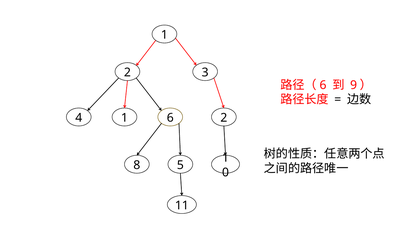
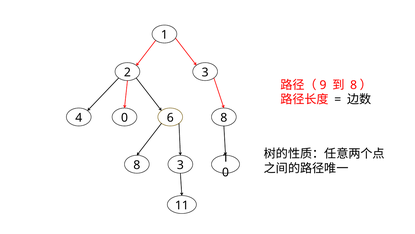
6: 6 -> 9 (323, 85)
9: 9 -> 8 (354, 85)
4 1: 1 -> 0 (124, 118)
6 2: 2 -> 8 (224, 118)
8 5: 5 -> 3 (180, 165)
